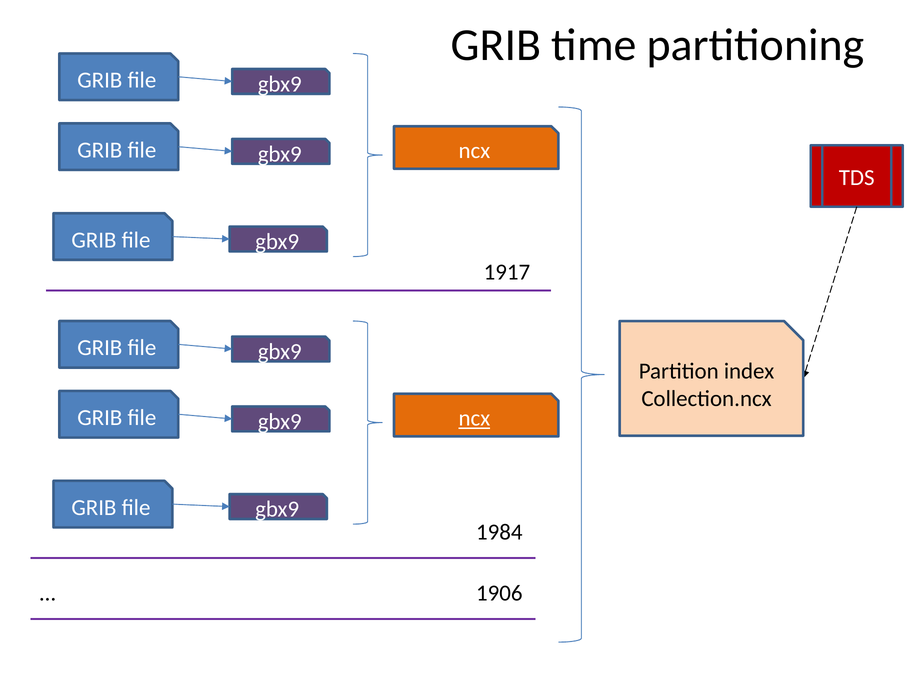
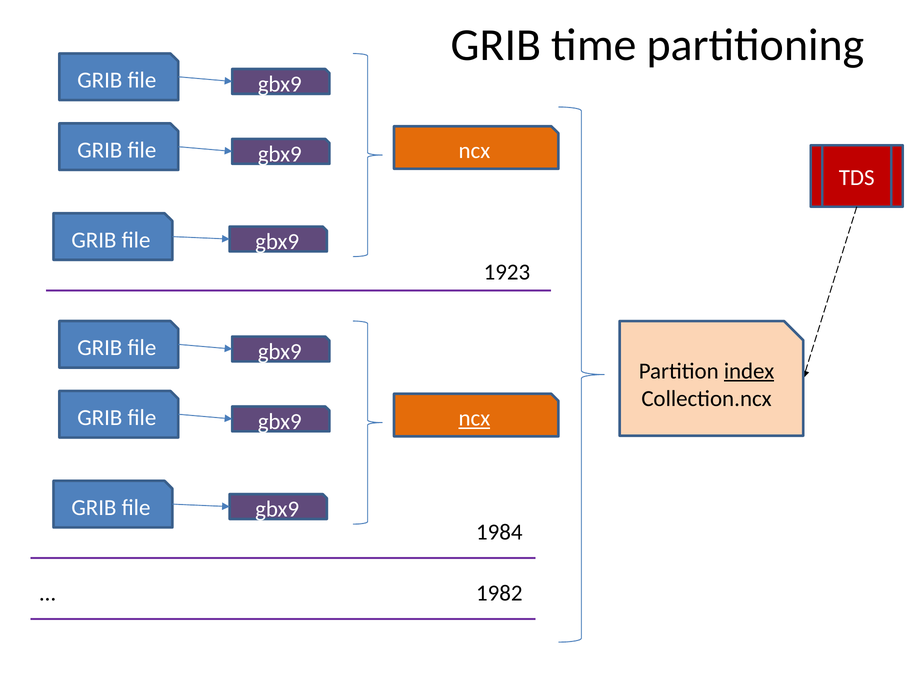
1917: 1917 -> 1923 (507, 272)
index underline: none -> present (749, 371)
1906: 1906 -> 1982 (499, 594)
